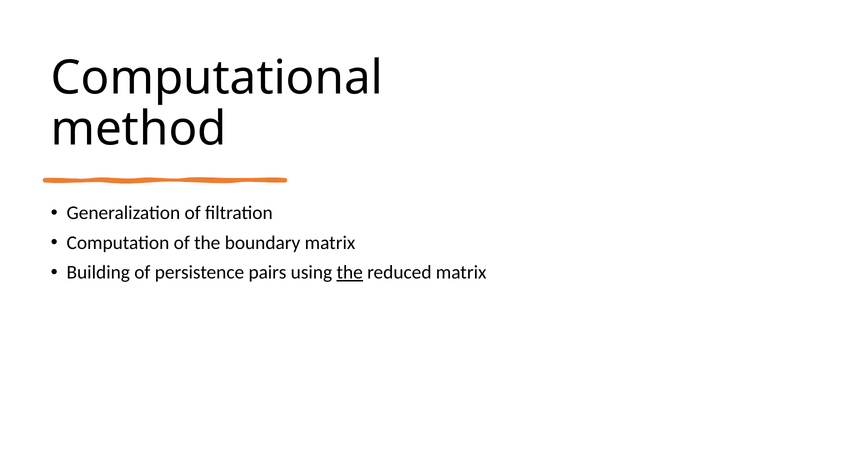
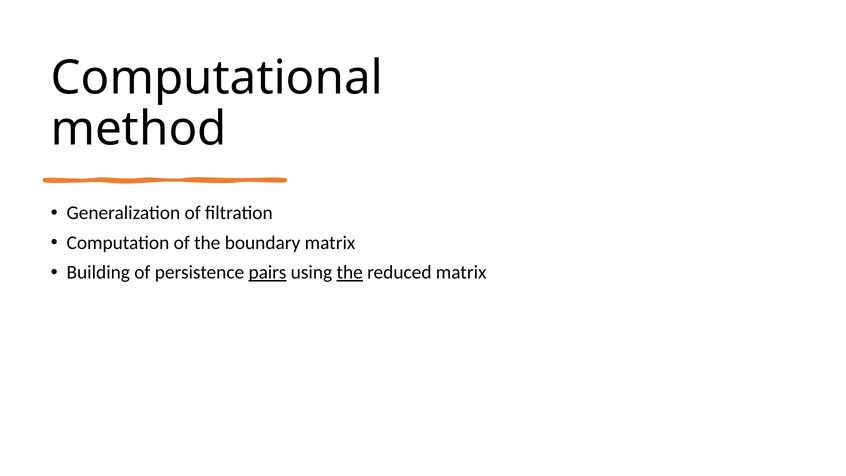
pairs underline: none -> present (268, 272)
